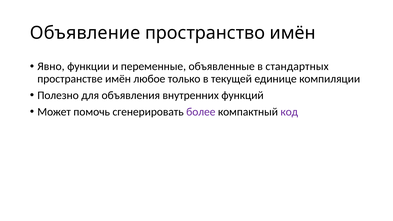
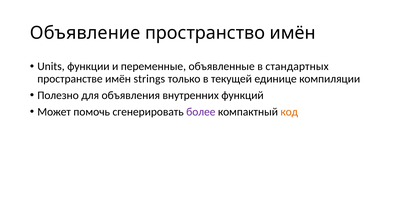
Явно: Явно -> Units (51, 66)
любое: любое -> strings (149, 79)
код colour: purple -> orange (289, 112)
